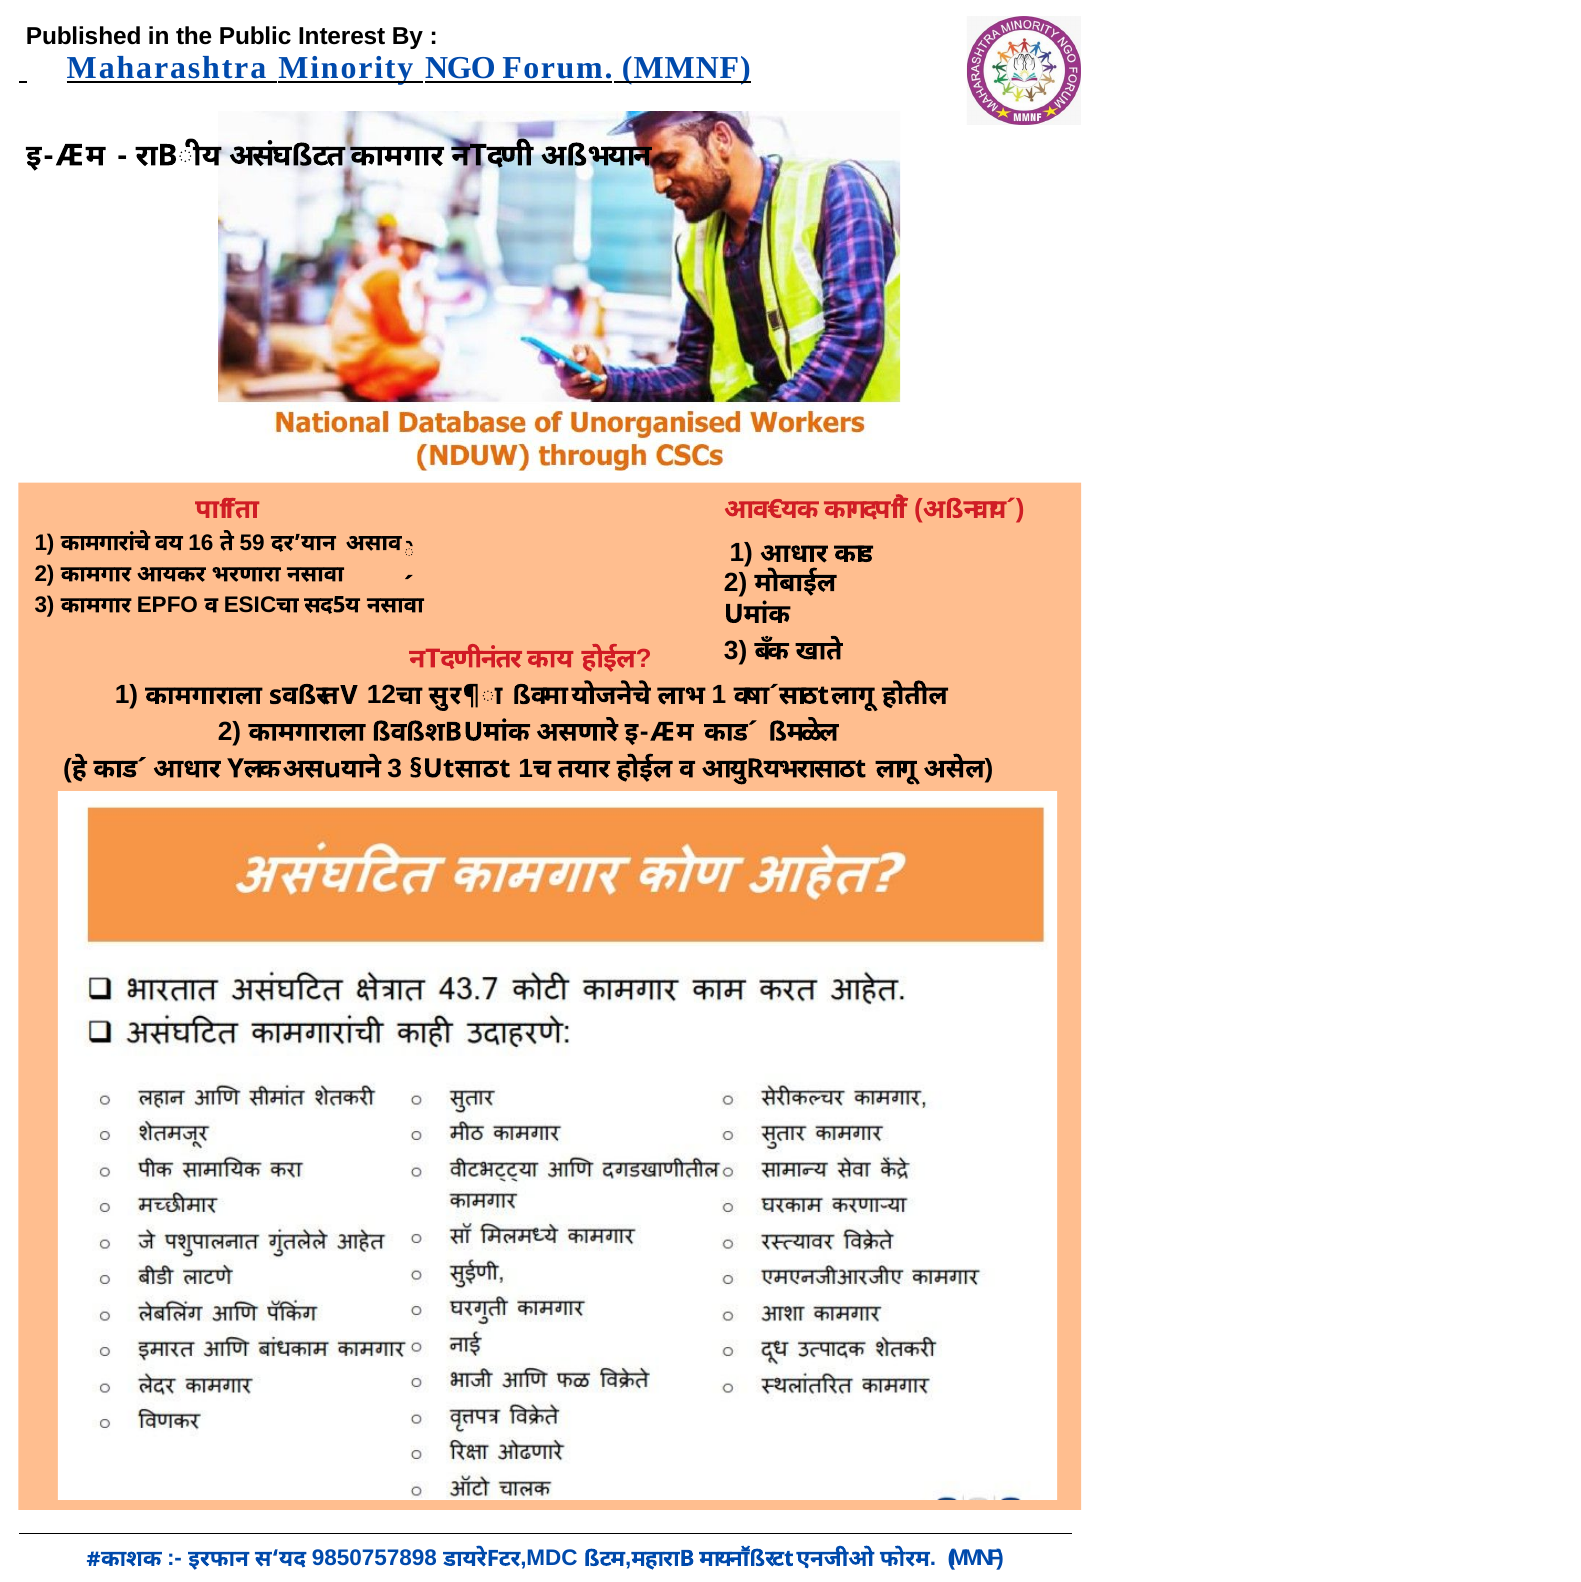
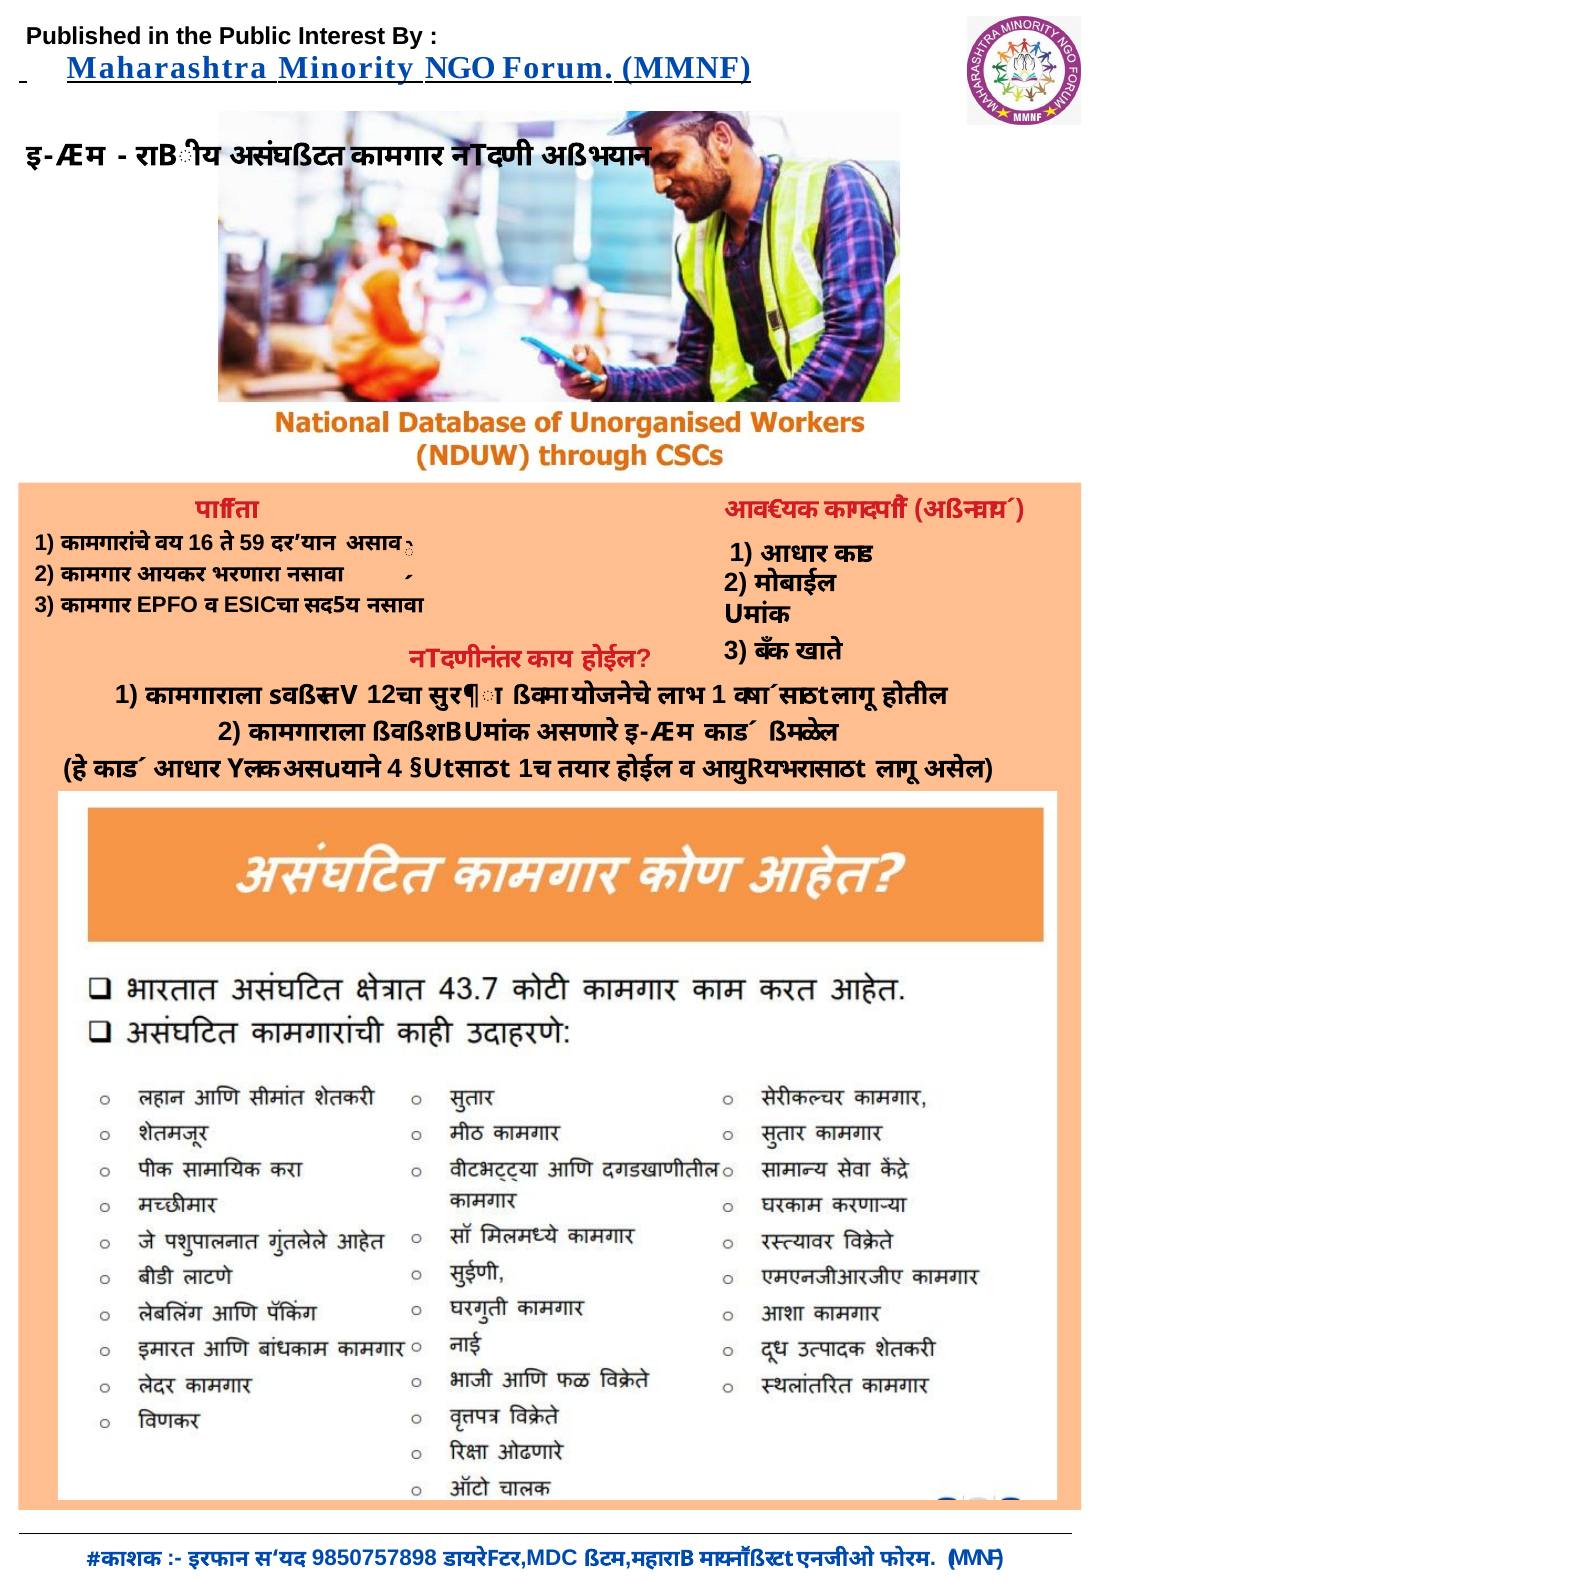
3: 3 -> 4 (395, 769)
